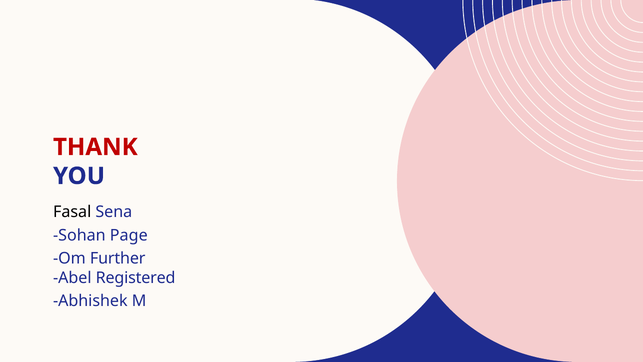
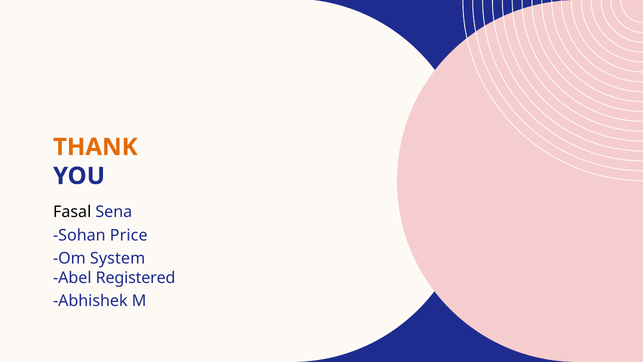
THANK colour: red -> orange (95, 147)
Page: Page -> Price (129, 235)
Further: Further -> System (118, 258)
